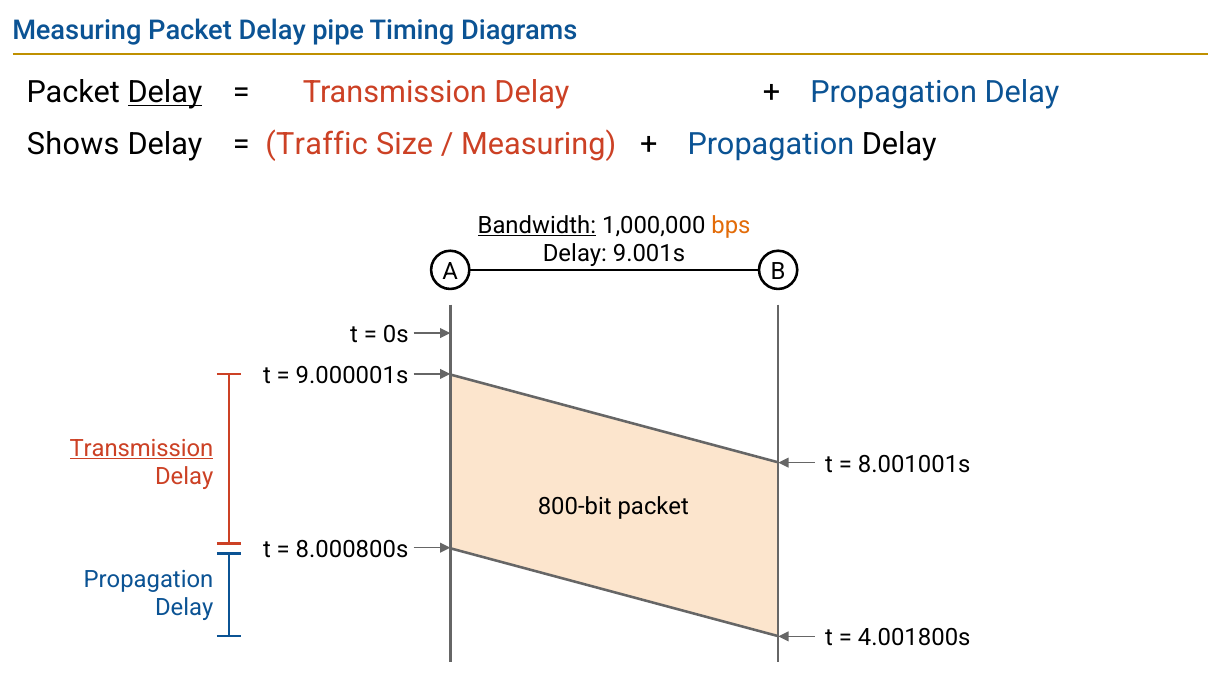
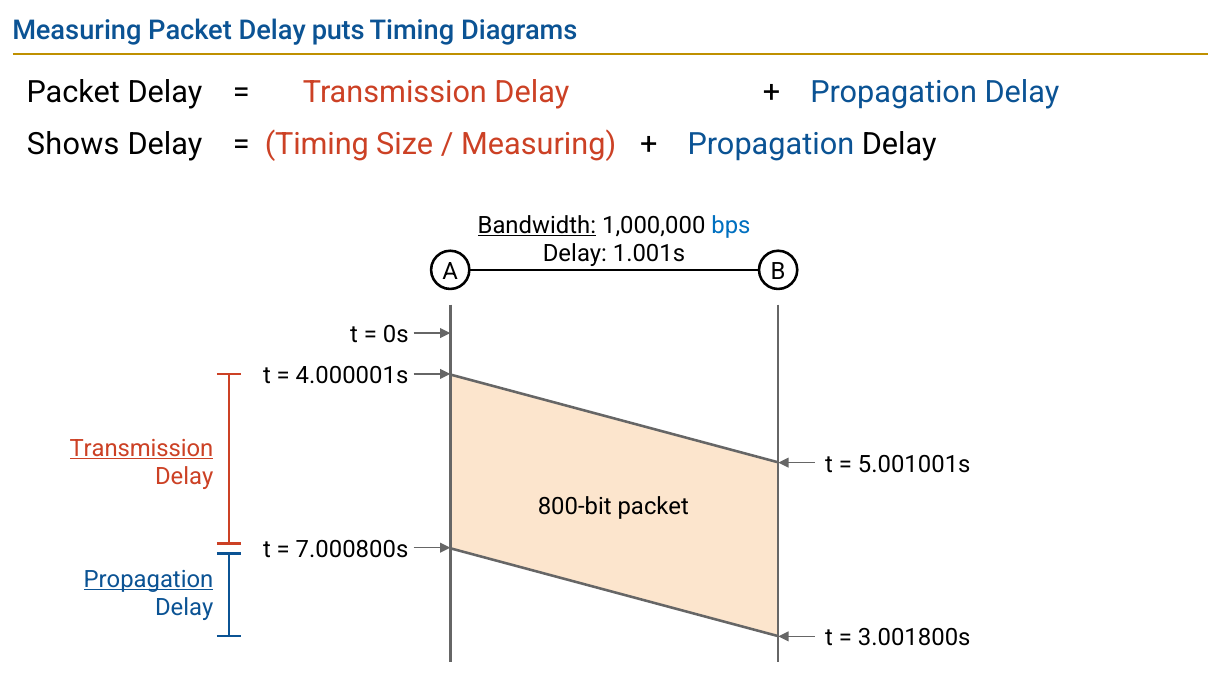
pipe: pipe -> puts (338, 31)
Delay underline: present -> none (165, 92)
Traffic: Traffic -> Timing (317, 145)
bps colour: orange -> blue (731, 226)
9.001s: 9.001s -> 1.001s (649, 254)
9.000001s: 9.000001s -> 4.000001s (352, 376)
8.001001s: 8.001001s -> 5.001001s (914, 464)
8.000800s: 8.000800s -> 7.000800s (352, 549)
Propagation underline: none -> present (148, 579)
4.001800s: 4.001800s -> 3.001800s (914, 638)
